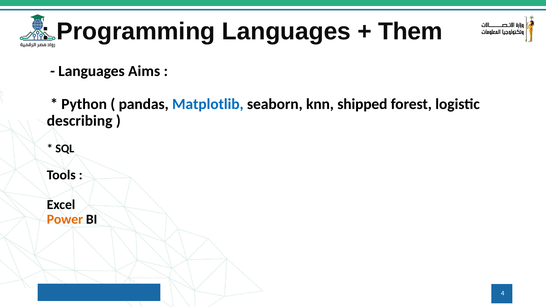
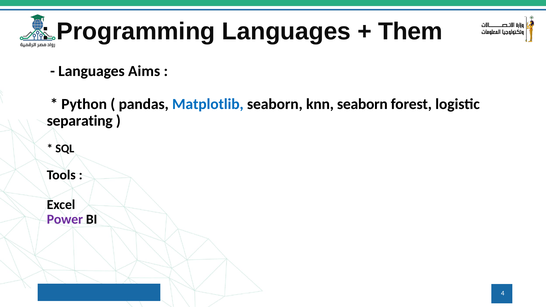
knn shipped: shipped -> seaborn (362, 104)
describing: describing -> separating (80, 121)
Power colour: orange -> purple (65, 219)
